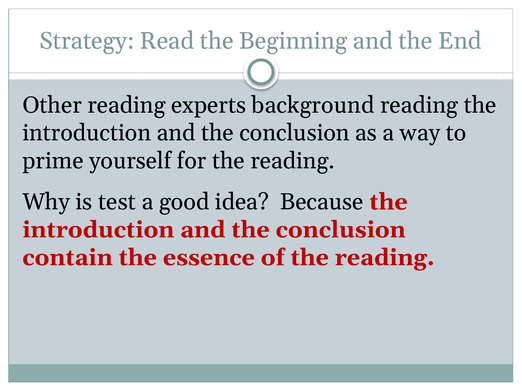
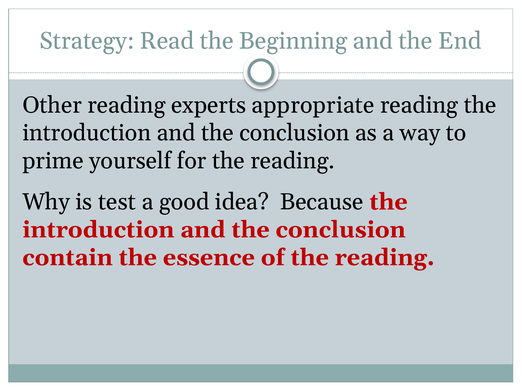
background: background -> appropriate (313, 105)
